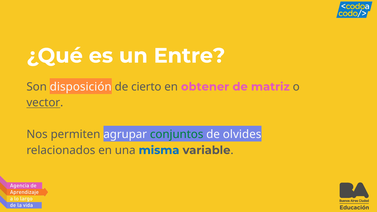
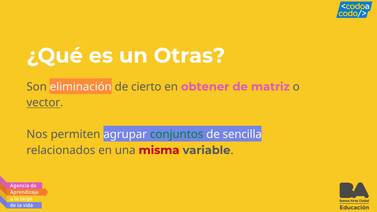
Entre: Entre -> Otras (189, 56)
disposición: disposición -> eliminación (81, 87)
olvides: olvides -> sencilla (242, 134)
misma colour: blue -> red (159, 150)
